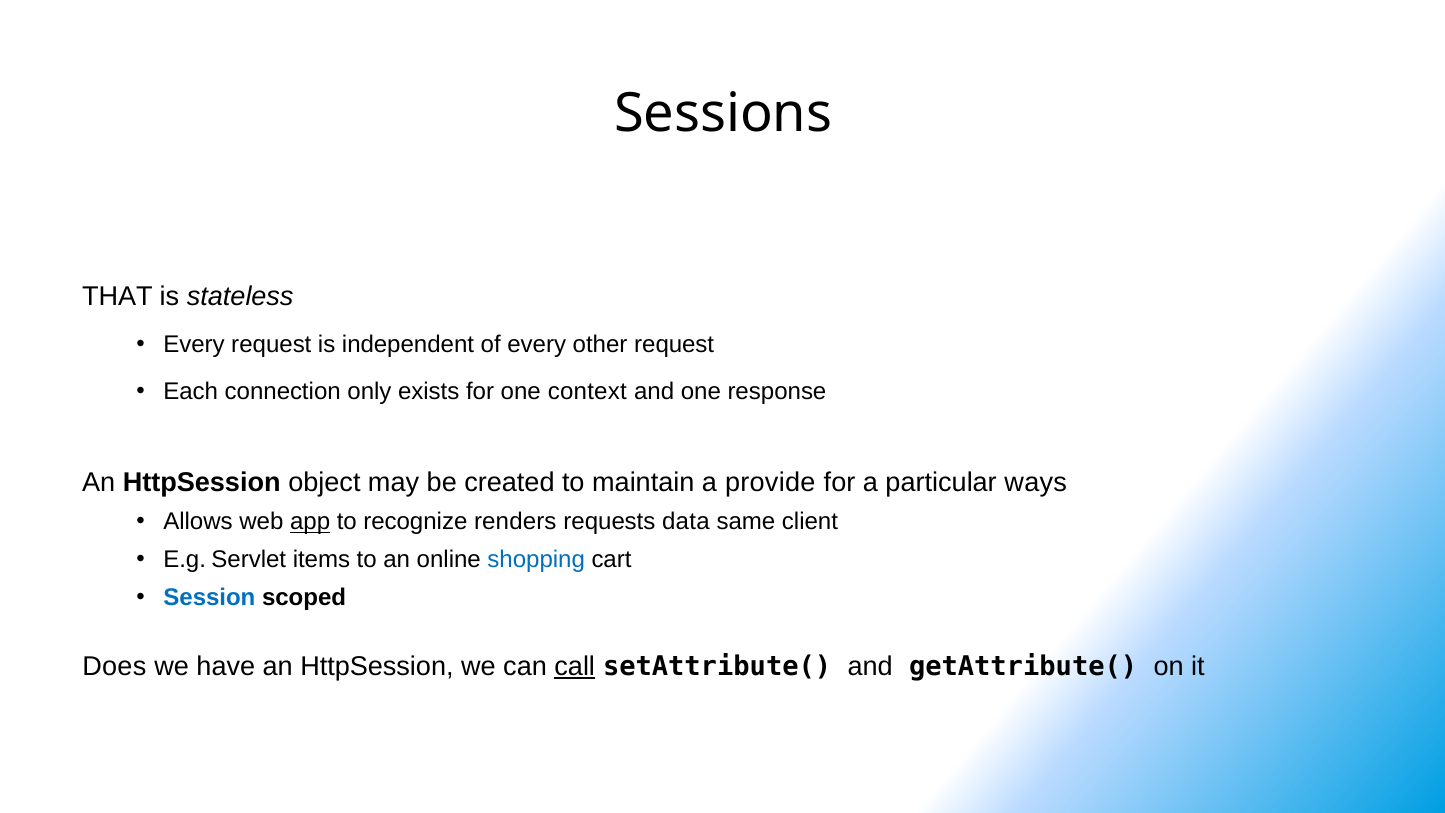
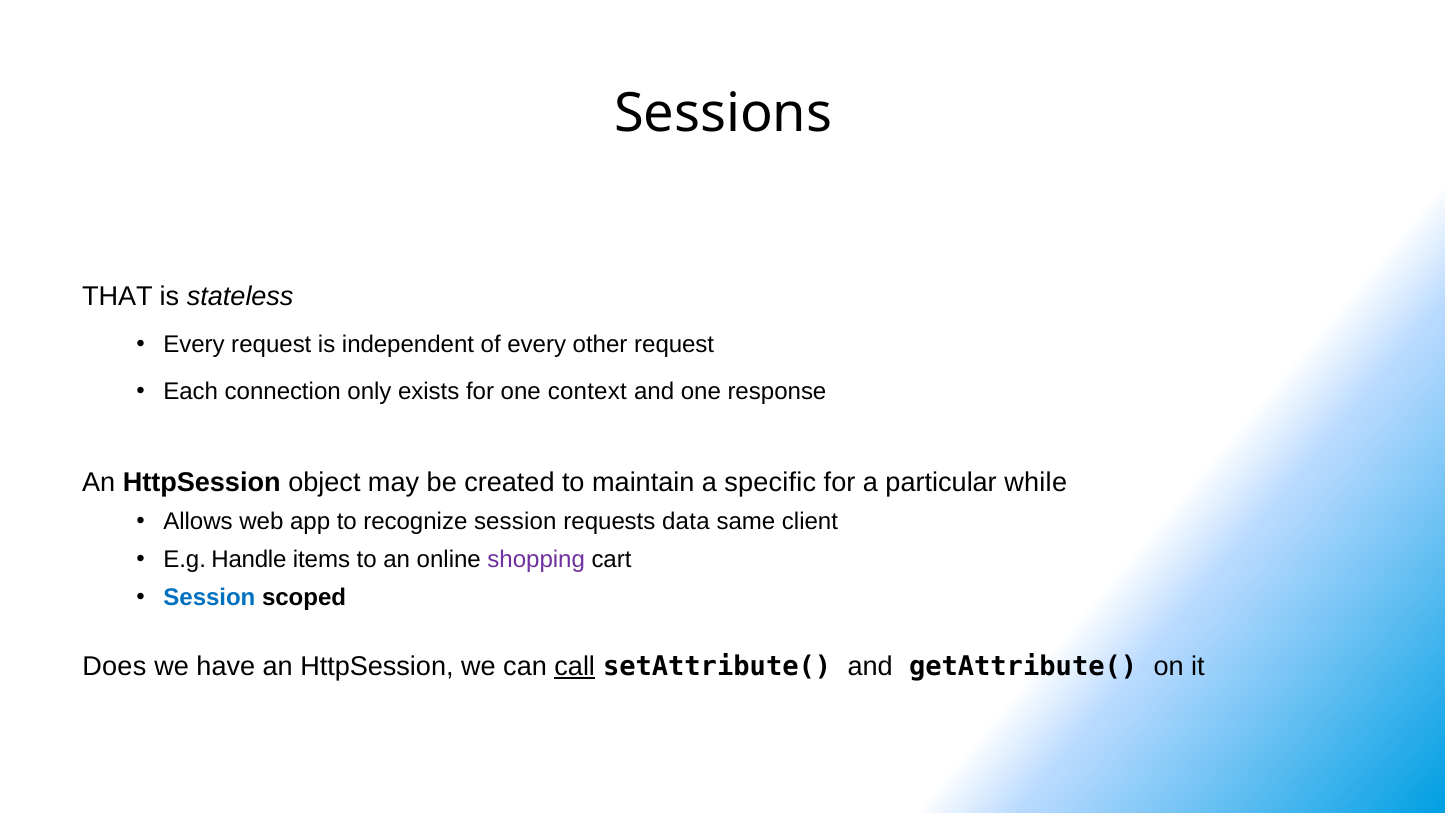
provide: provide -> specific (770, 482)
ways: ways -> while (1036, 482)
app underline: present -> none (310, 522)
recognize renders: renders -> session (515, 522)
Servlet: Servlet -> Handle (249, 560)
shopping colour: blue -> purple (536, 560)
